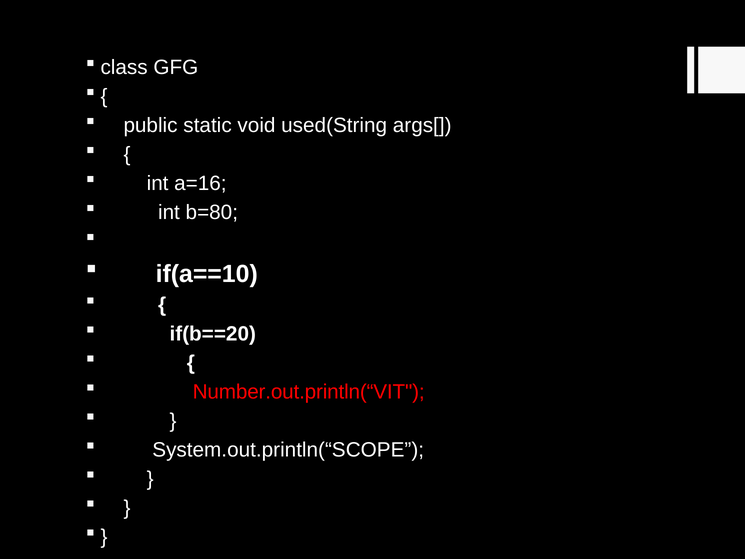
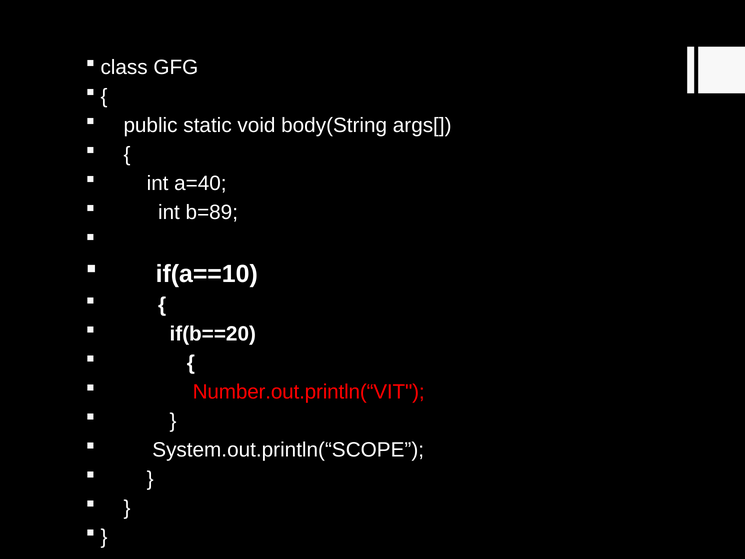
used(String: used(String -> body(String (334, 125)
a=16: a=16 -> a=40 (200, 183)
b=80: b=80 -> b=89 (212, 212)
